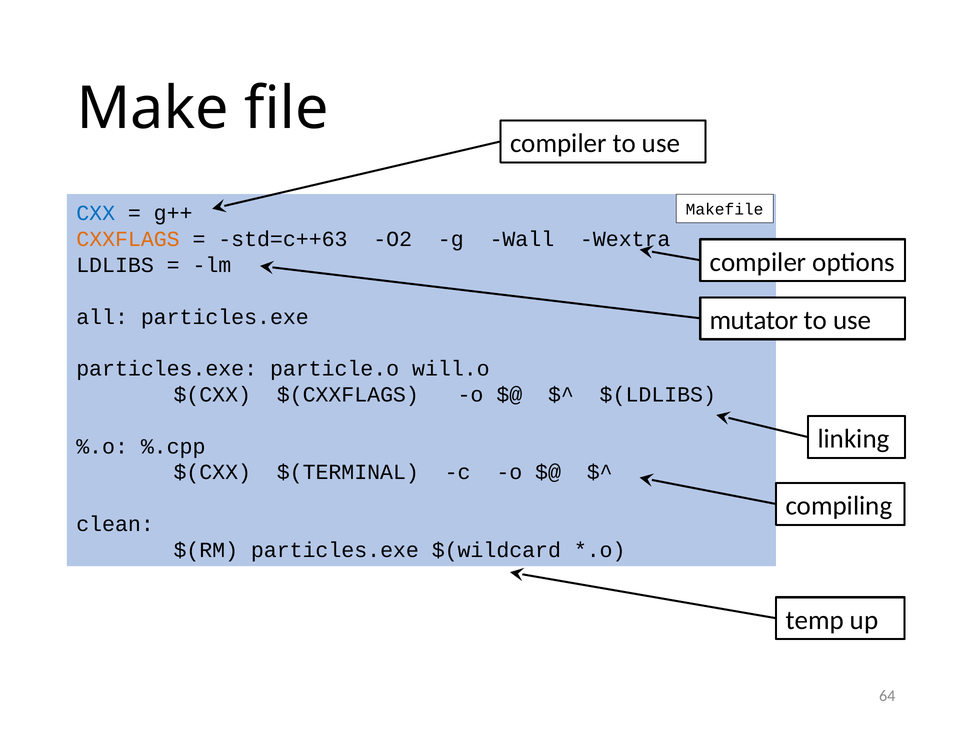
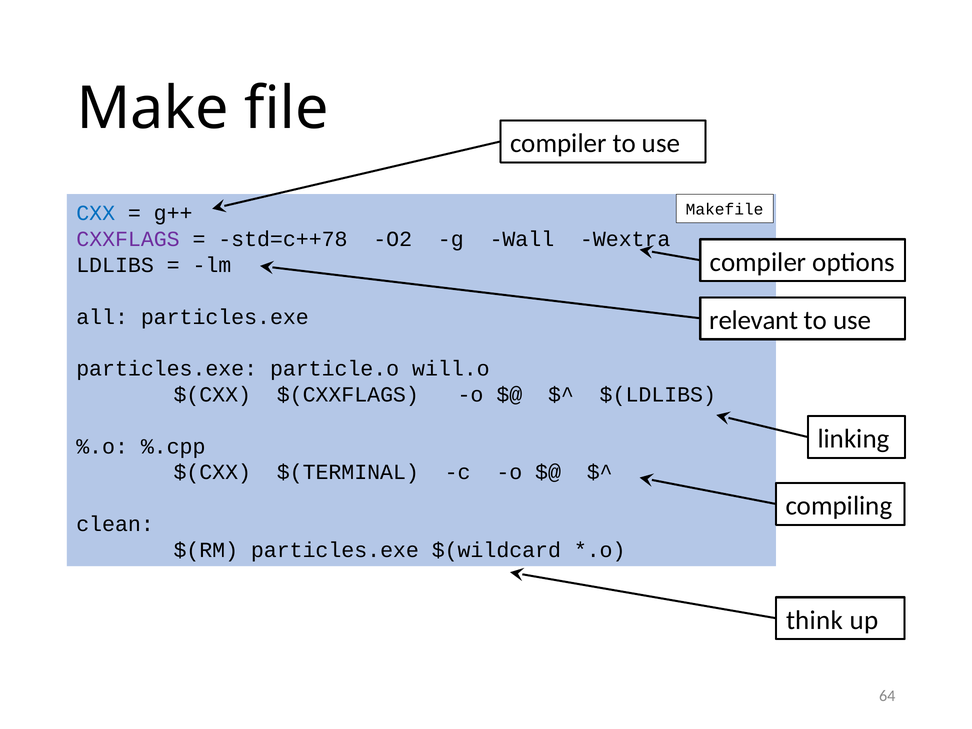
CXXFLAGS colour: orange -> purple (128, 239)
std=c++63: std=c++63 -> std=c++78 (283, 239)
mutator: mutator -> relevant (754, 320)
temp: temp -> think (815, 620)
